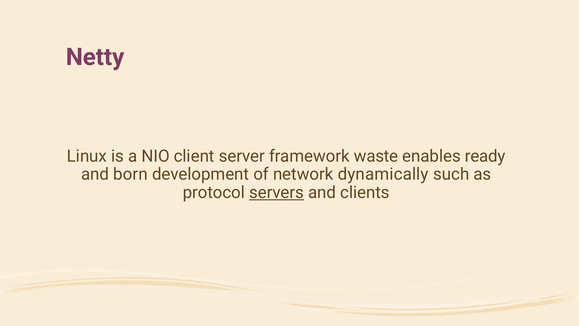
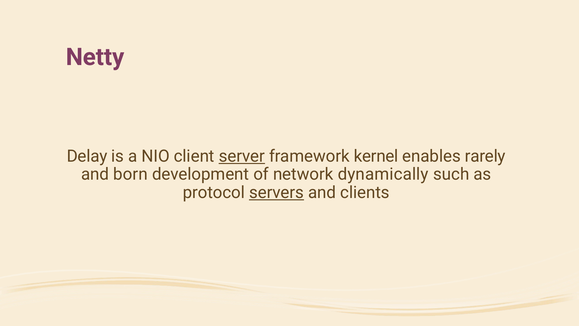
Linux: Linux -> Delay (87, 156)
server underline: none -> present (242, 156)
waste: waste -> kernel (376, 156)
ready: ready -> rarely (485, 156)
